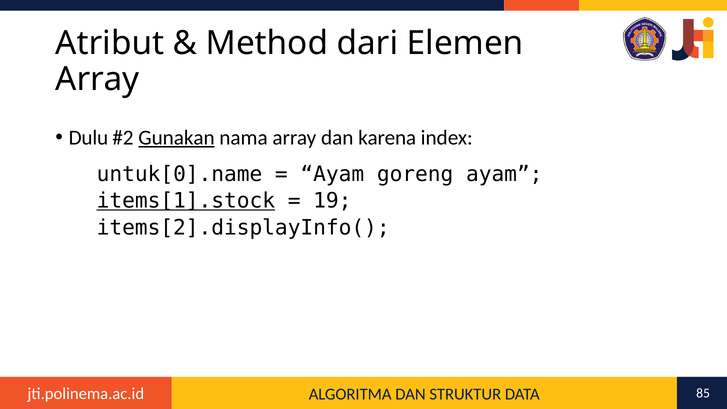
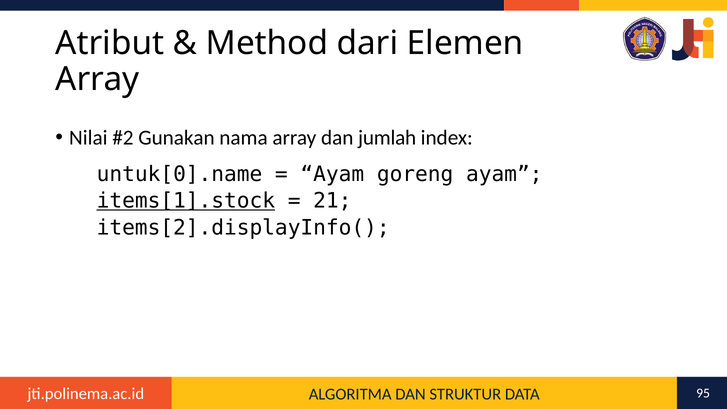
Dulu: Dulu -> Nilai (88, 138)
Gunakan underline: present -> none (177, 138)
karena: karena -> jumlah (387, 138)
19: 19 -> 21 (332, 201)
85: 85 -> 95 (703, 393)
